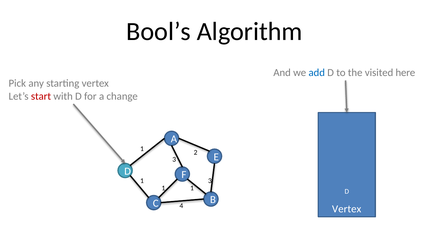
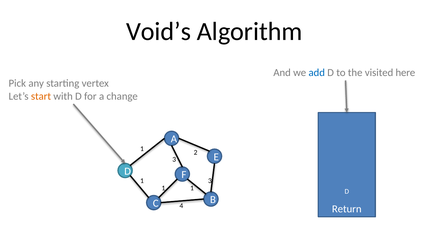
Bool’s: Bool’s -> Void’s (159, 32)
start colour: red -> orange (41, 96)
Vertex: Vertex -> Return (347, 209)
